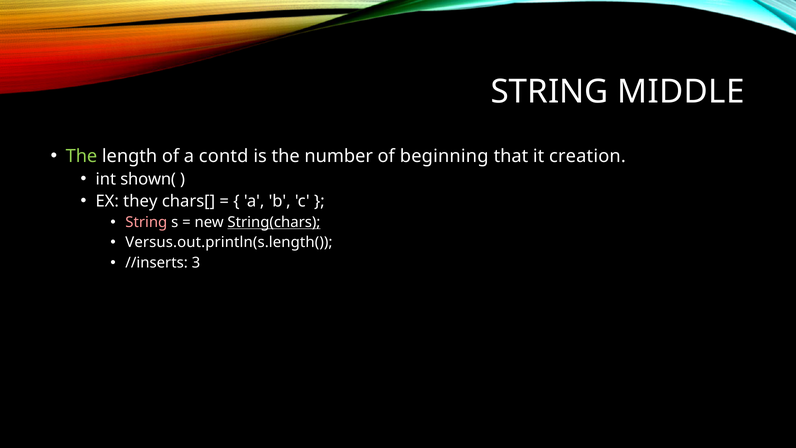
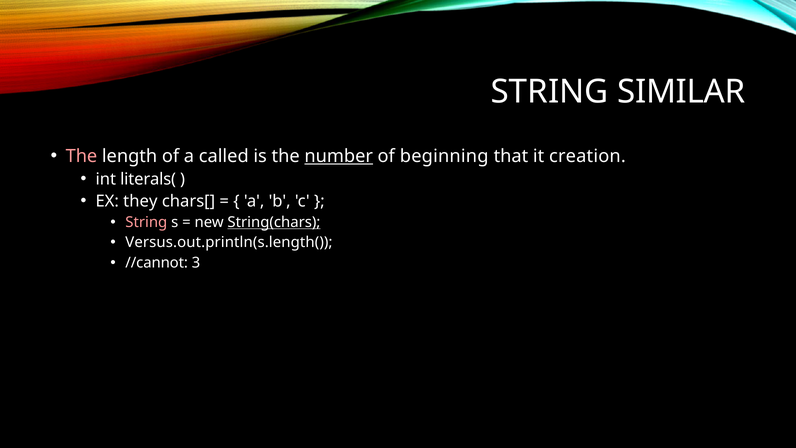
MIDDLE: MIDDLE -> SIMILAR (681, 92)
The colour: light green -> pink (81, 156)
contd: contd -> called (224, 156)
number underline: none -> present (339, 156)
shown(: shown( -> literals( (148, 179)
//inserts: //inserts -> //cannot (157, 263)
